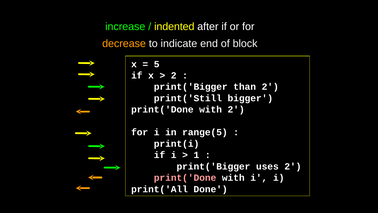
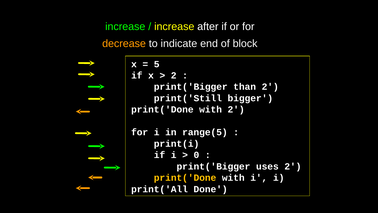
indented: indented -> increase (174, 27)
1: 1 -> 0 (196, 155)
print('Done colour: pink -> yellow (185, 177)
